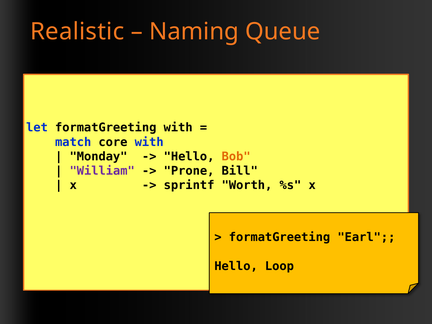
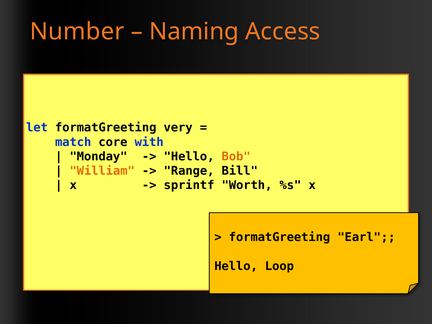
Realistic: Realistic -> Number (77, 32)
Queue: Queue -> Access (283, 32)
formatGreeting with: with -> very (178, 128)
William colour: purple -> orange (102, 171)
Prone: Prone -> Range (189, 171)
